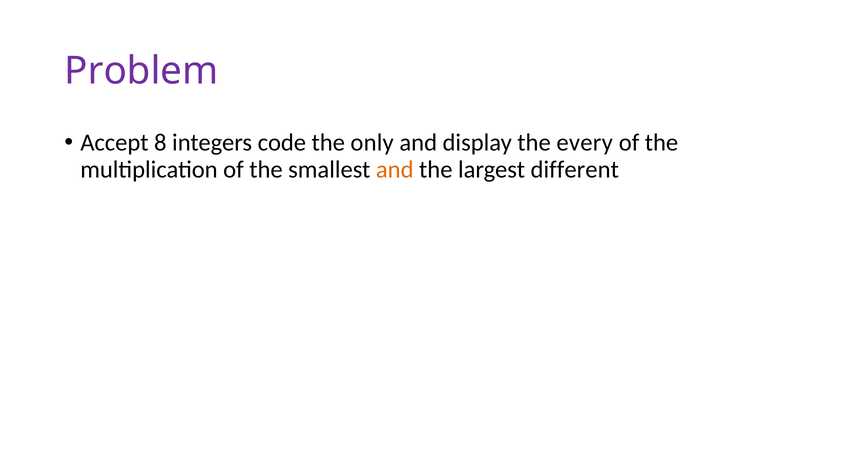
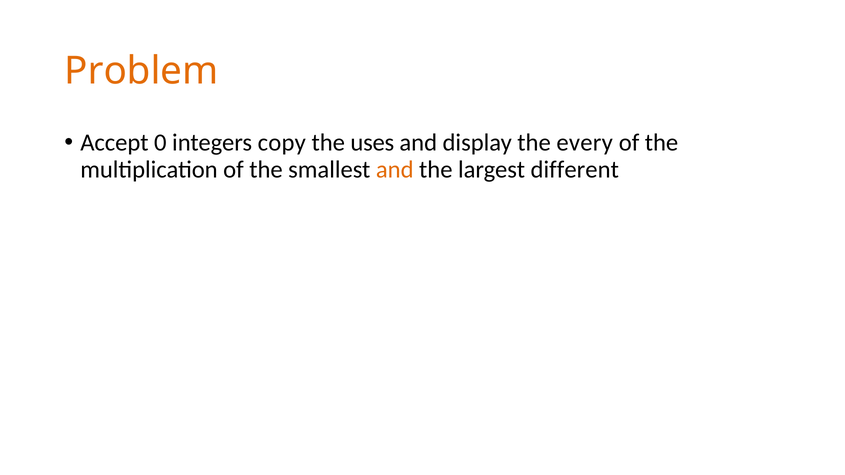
Problem colour: purple -> orange (141, 71)
8: 8 -> 0 (160, 143)
code: code -> copy (282, 143)
only: only -> uses (372, 143)
